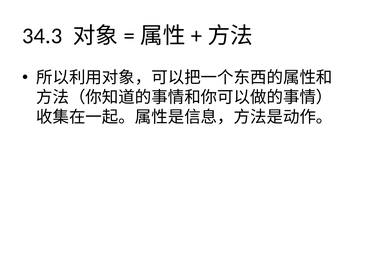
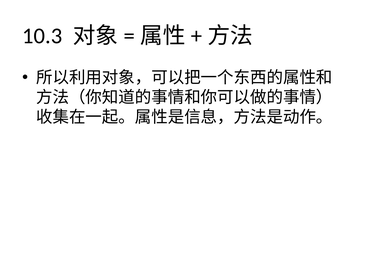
34.3: 34.3 -> 10.3 (42, 36)
